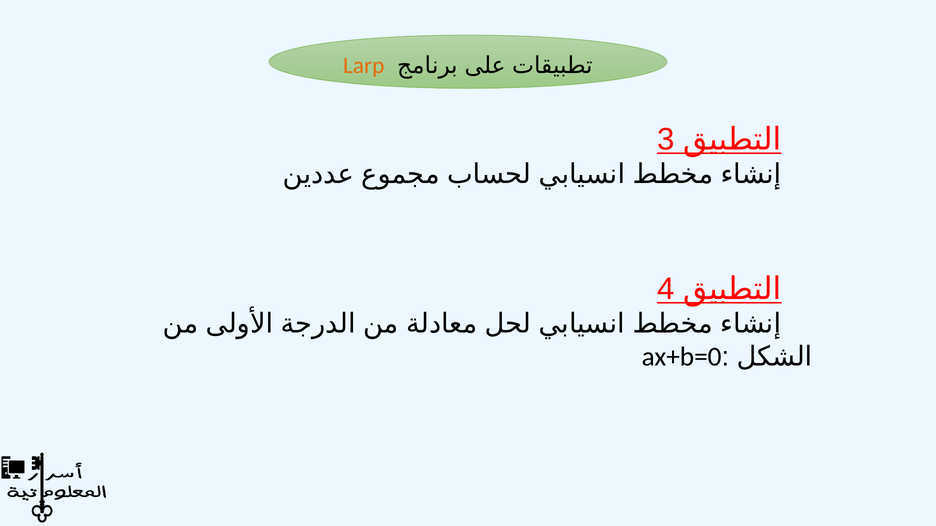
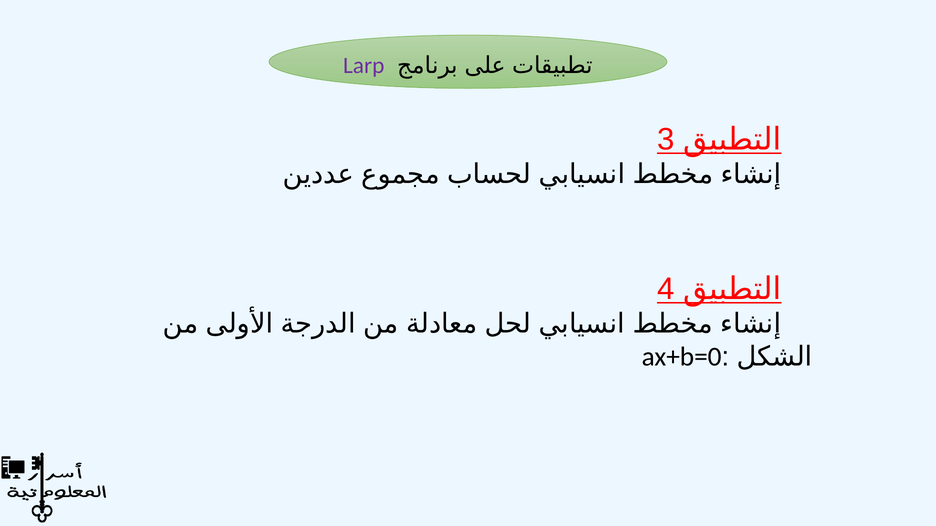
Larp colour: orange -> purple (364, 66)
